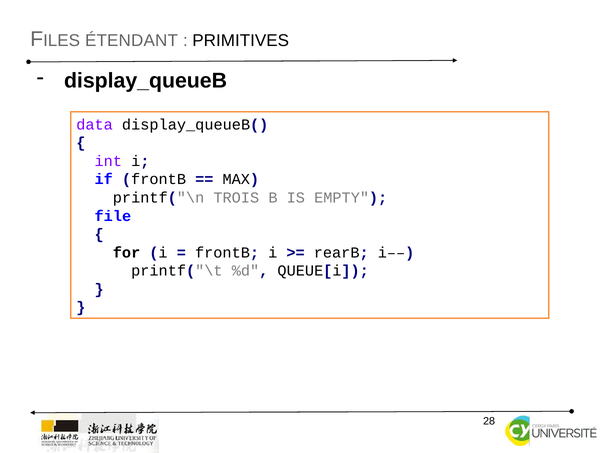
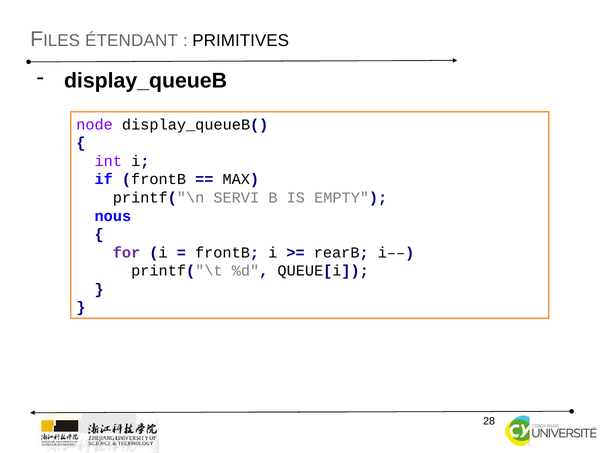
data: data -> node (95, 125)
TROIS: TROIS -> SERVI (236, 198)
file: file -> nous (113, 216)
for colour: black -> purple (127, 253)
